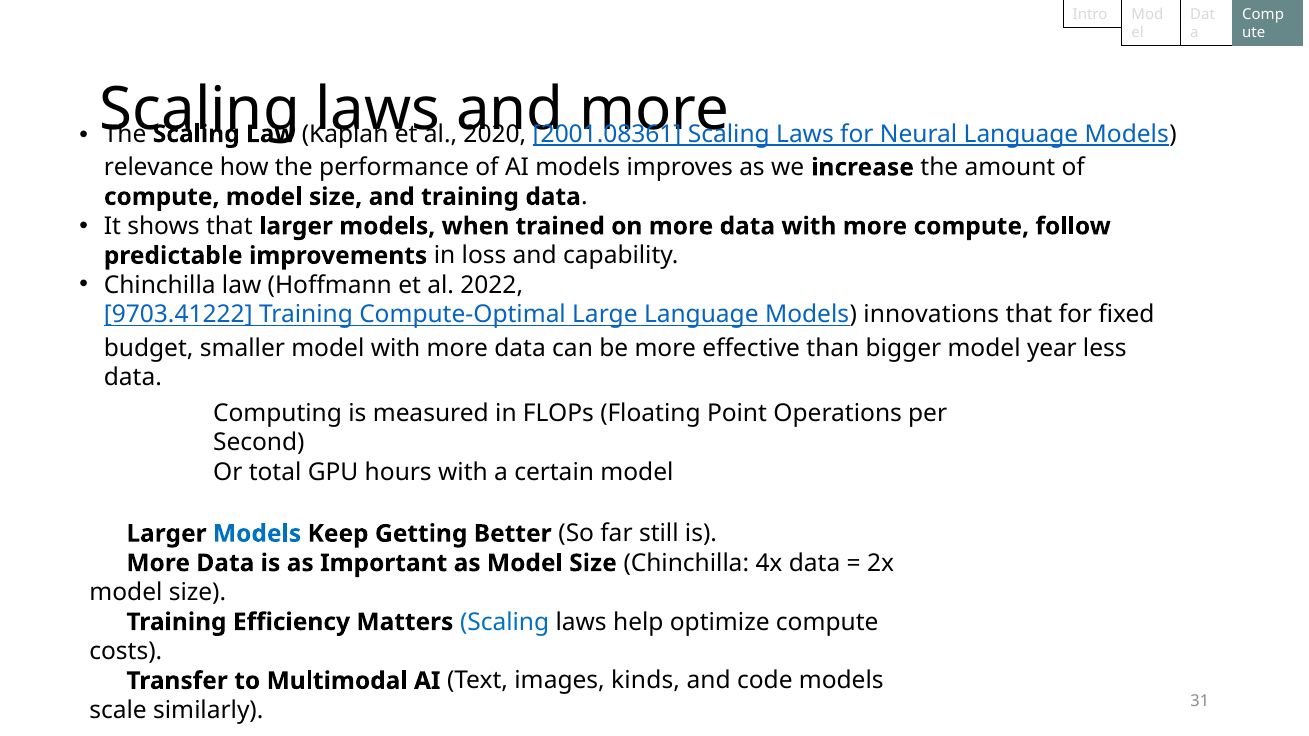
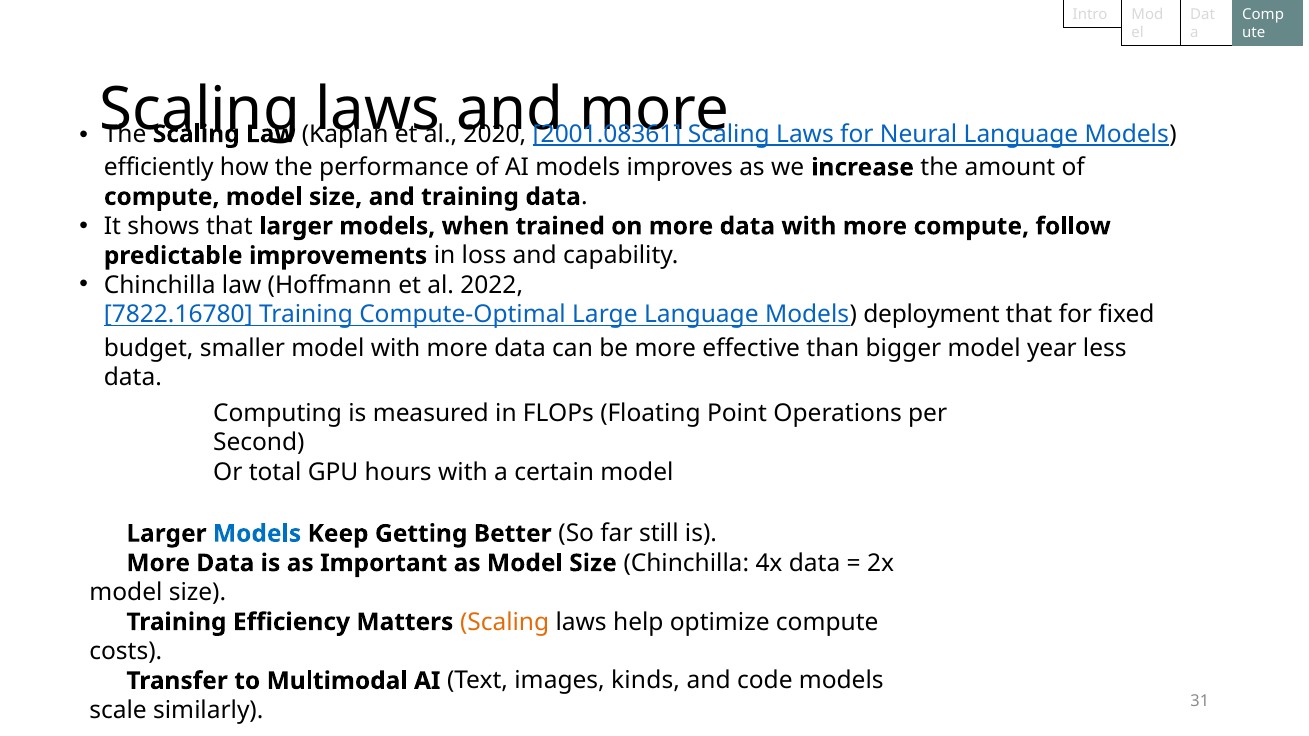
relevance: relevance -> efficiently (159, 167)
9703.41222: 9703.41222 -> 7822.16780 (178, 315)
innovations: innovations -> deployment (932, 315)
Scaling colour: blue -> orange (505, 622)
